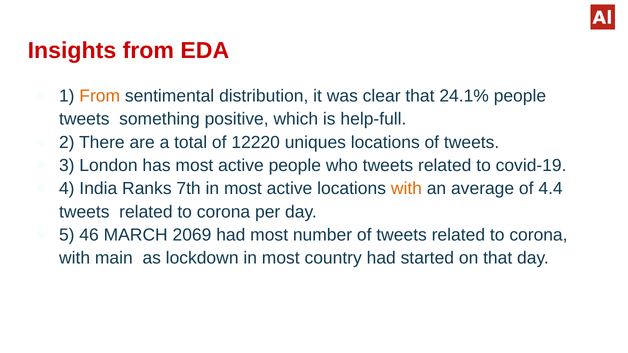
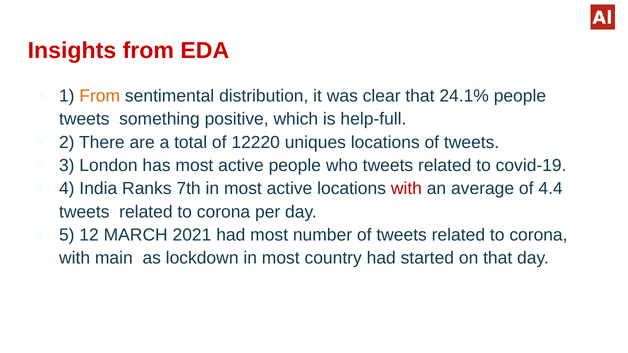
with colour: orange -> red (406, 189)
46: 46 -> 12 (89, 235)
2069: 2069 -> 2021 (192, 235)
